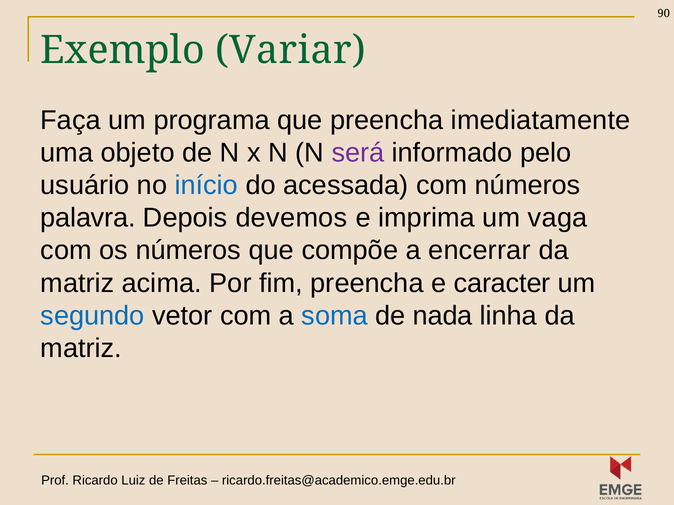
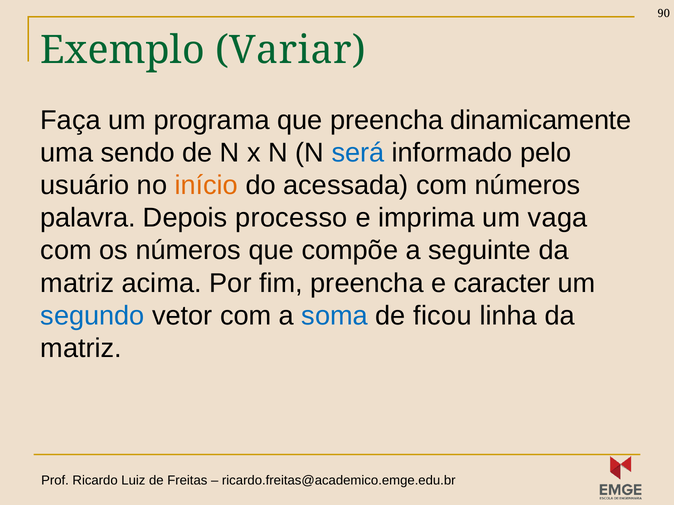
imediatamente: imediatamente -> dinamicamente (541, 120)
objeto: objeto -> sendo (138, 153)
será colour: purple -> blue (358, 153)
início colour: blue -> orange (206, 186)
devemos: devemos -> processo (291, 218)
encerrar: encerrar -> seguinte (480, 251)
nada: nada -> ficou (442, 316)
